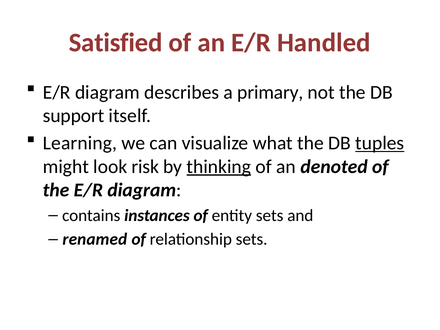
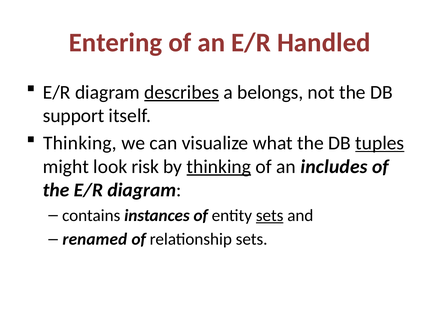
Satisfied: Satisfied -> Entering (116, 43)
describes underline: none -> present (182, 92)
primary: primary -> belongs (270, 92)
Learning: Learning -> Thinking (80, 143)
denoted: denoted -> includes (334, 167)
sets underline: none -> present (270, 215)
